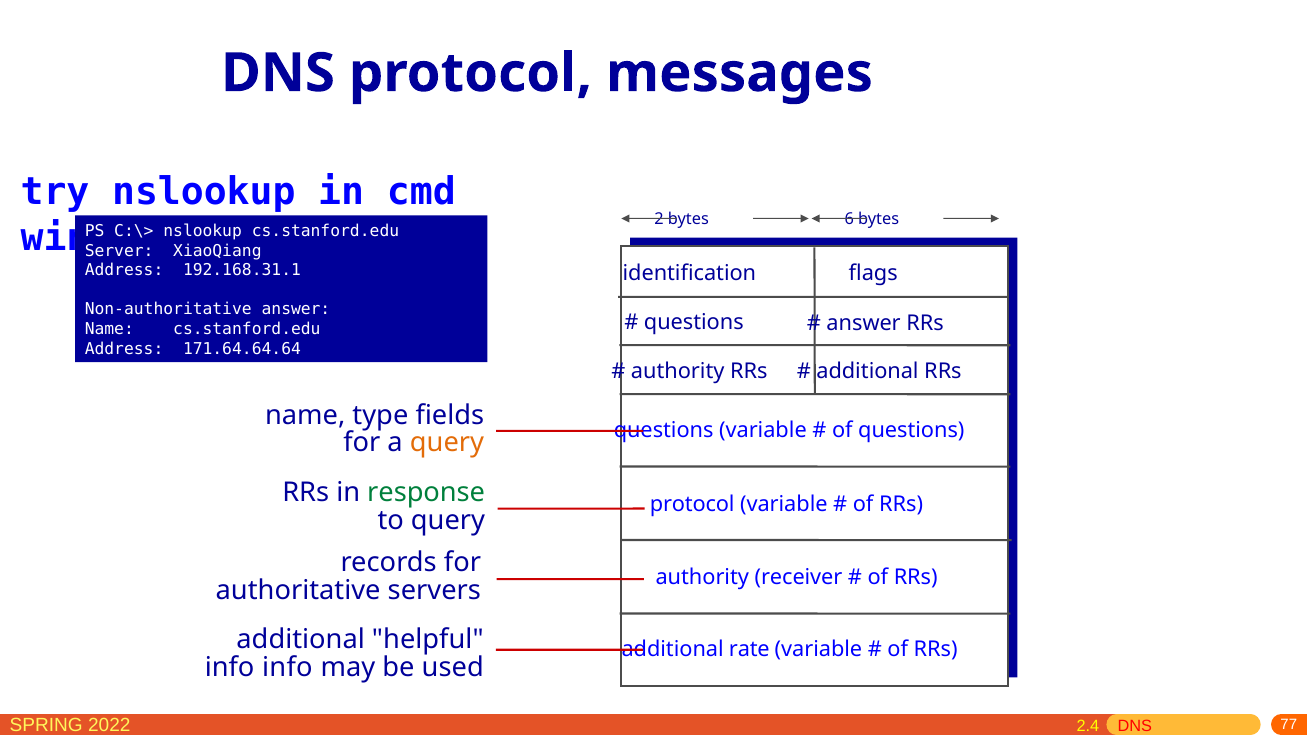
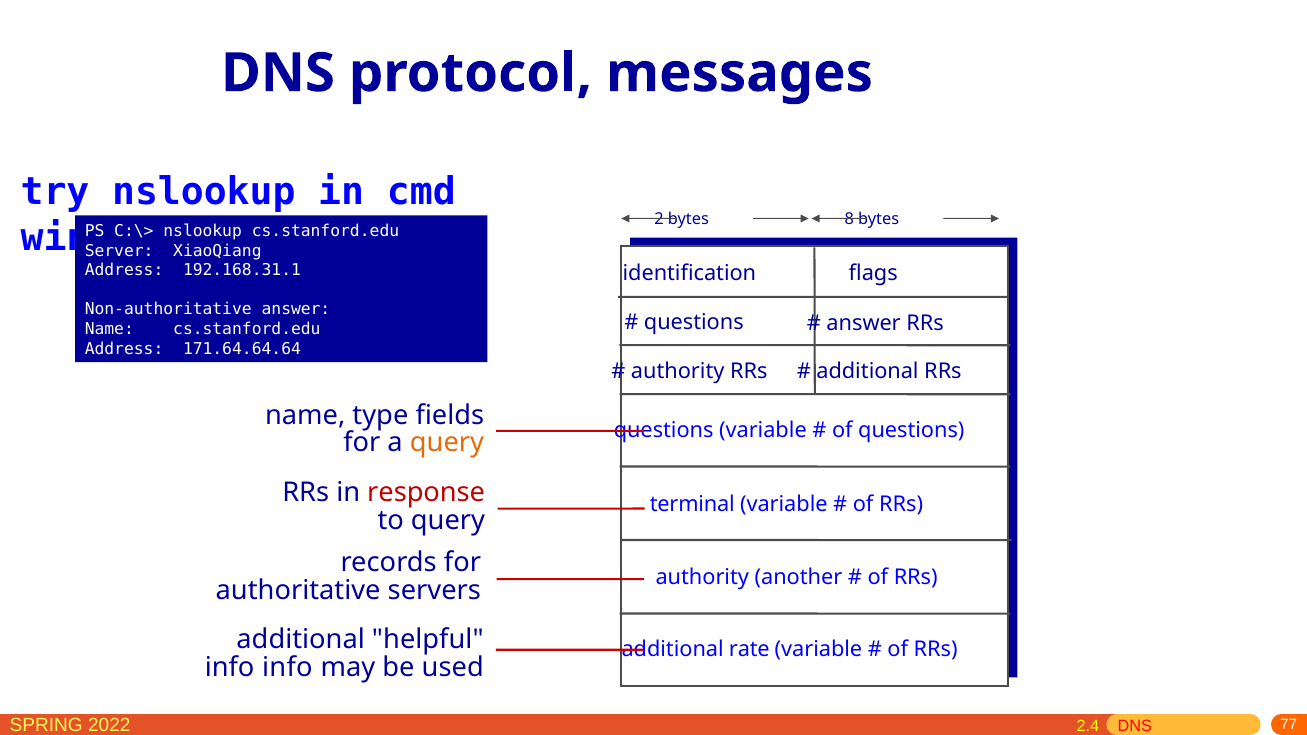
6: 6 -> 8 (849, 219)
response colour: green -> red (426, 493)
protocol: protocol -> terminal (692, 504)
receiver: receiver -> another (798, 578)
